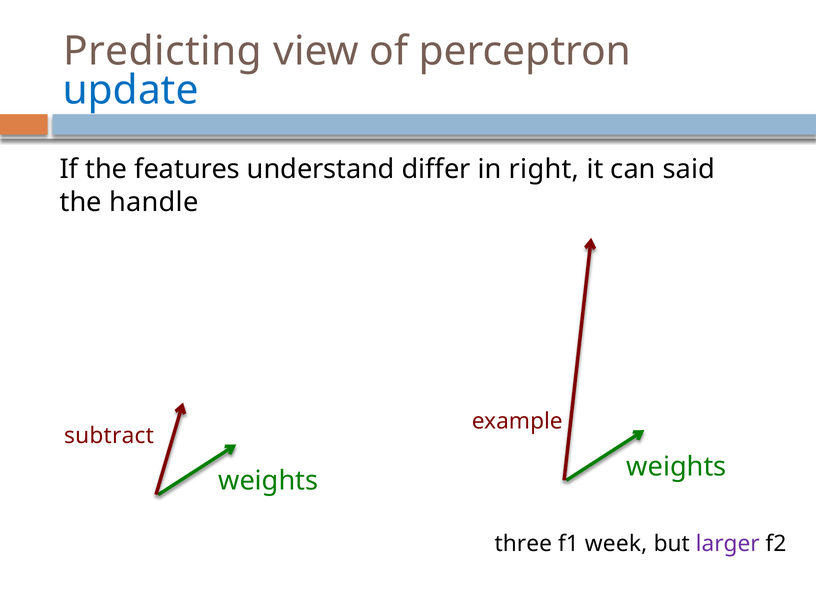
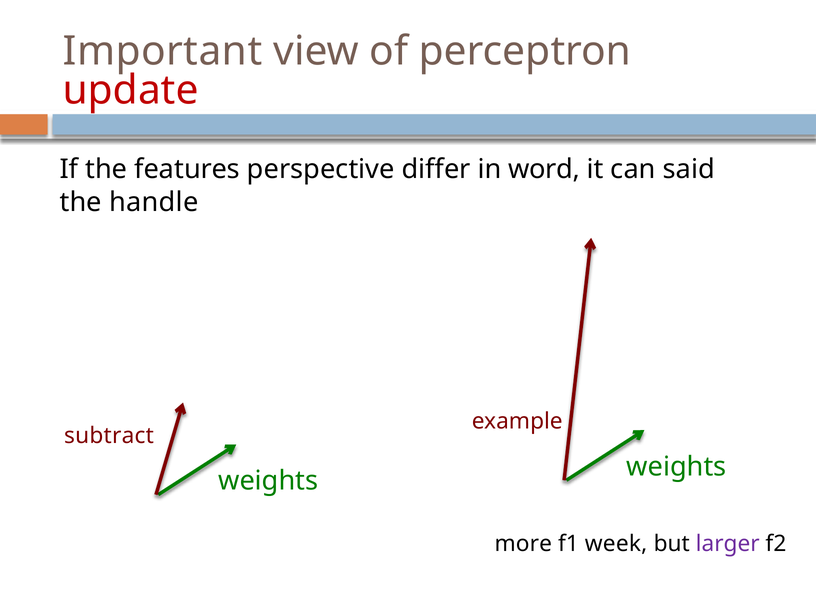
Predicting: Predicting -> Important (163, 51)
update colour: blue -> red (131, 90)
understand: understand -> perspective (321, 170)
right: right -> word (544, 170)
three: three -> more (523, 544)
